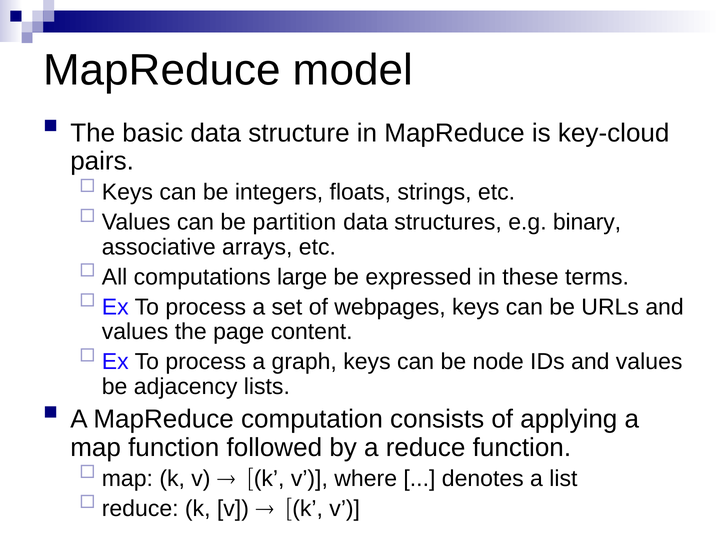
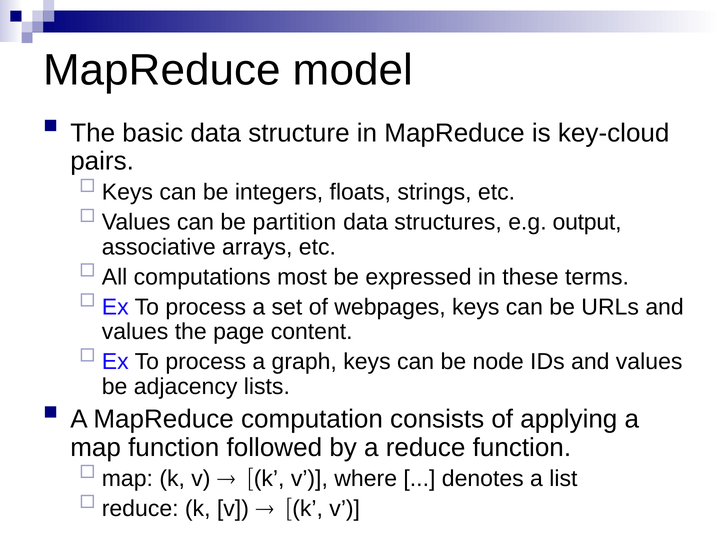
binary: binary -> output (587, 222)
large: large -> most (302, 277)
